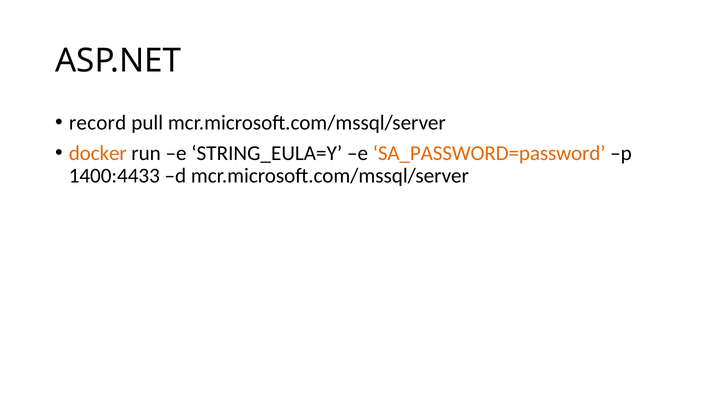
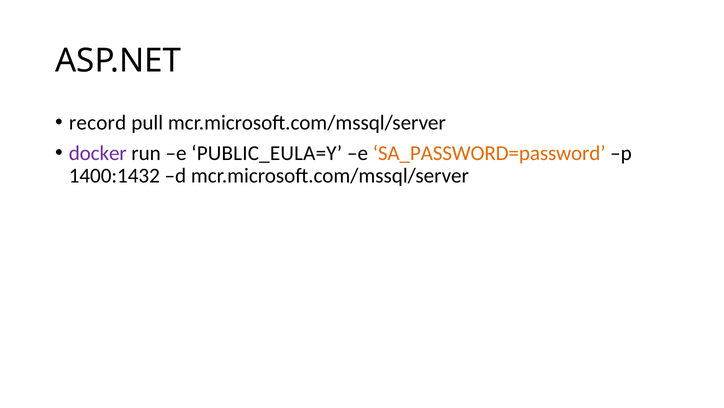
docker colour: orange -> purple (98, 153)
STRING_EULA=Y: STRING_EULA=Y -> PUBLIC_EULA=Y (267, 153)
1400:4433: 1400:4433 -> 1400:1432 (114, 176)
